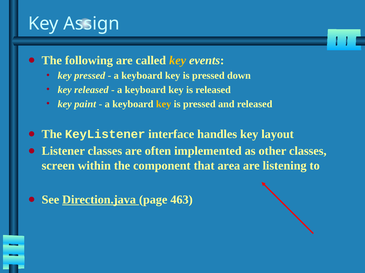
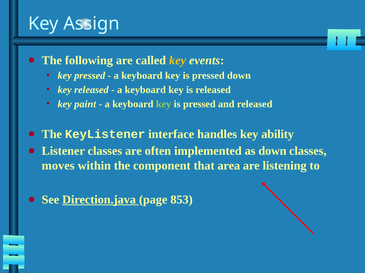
key colour: yellow -> light green (164, 104)
layout: layout -> ability (278, 134)
as other: other -> down (272, 151)
screen: screen -> moves (58, 166)
463: 463 -> 853 (182, 200)
